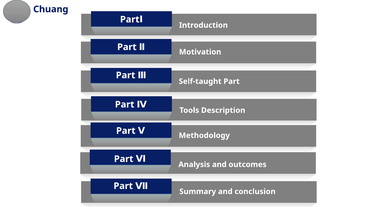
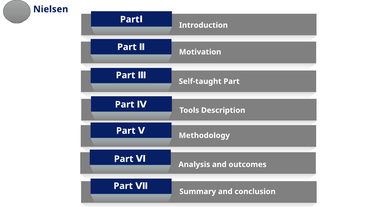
Chuang: Chuang -> Nielsen (51, 9)
